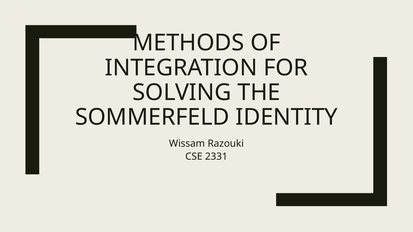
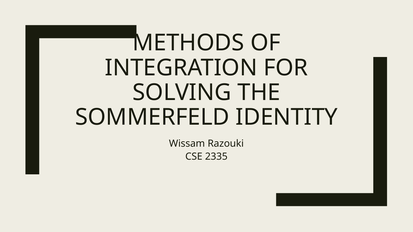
2331: 2331 -> 2335 (216, 157)
